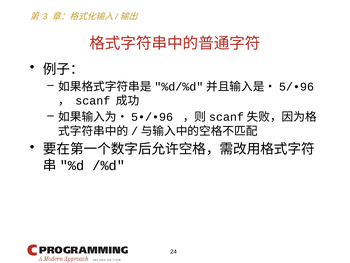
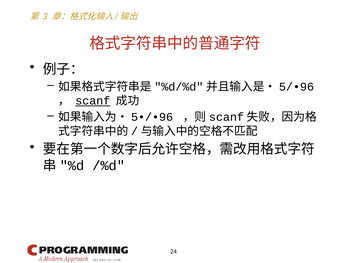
scanf underline: none -> present (93, 101)
